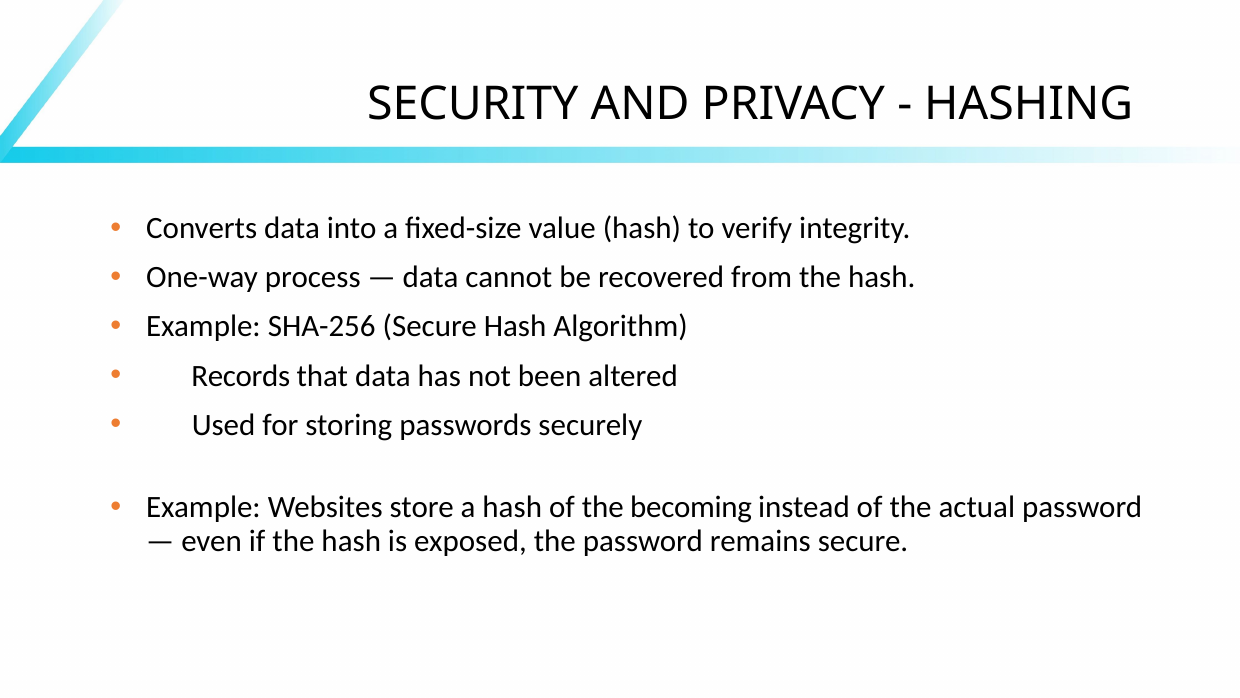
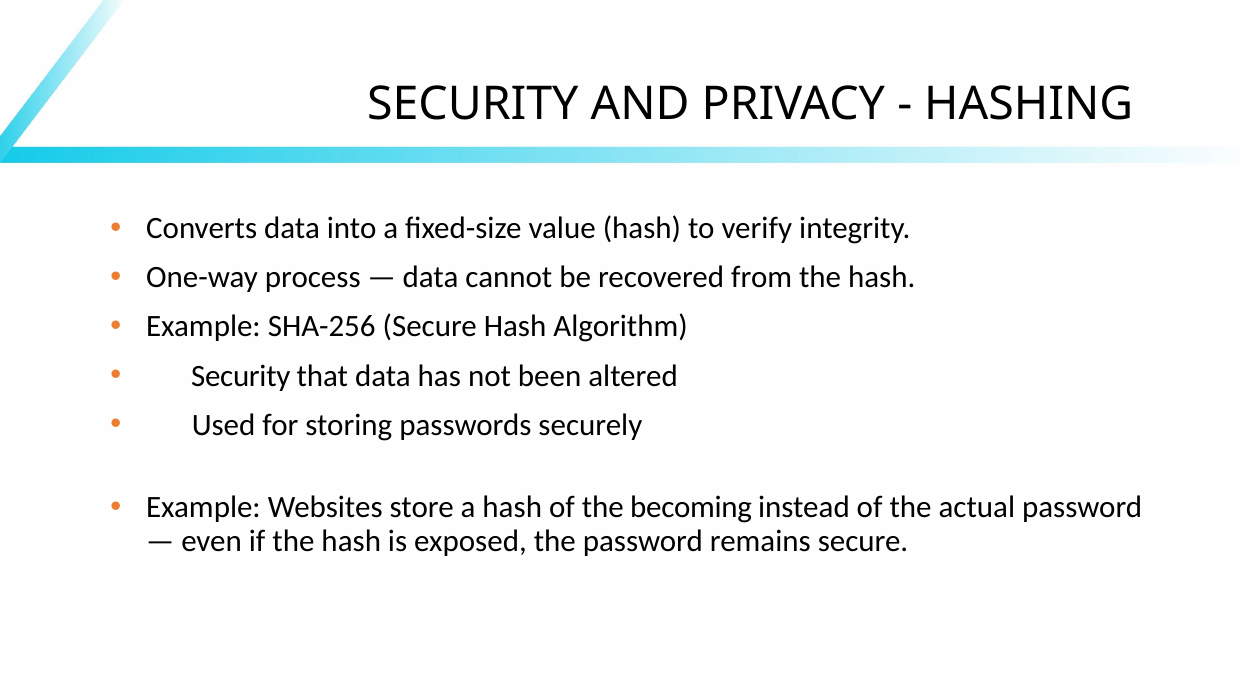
Records: Records -> Security (241, 375)
